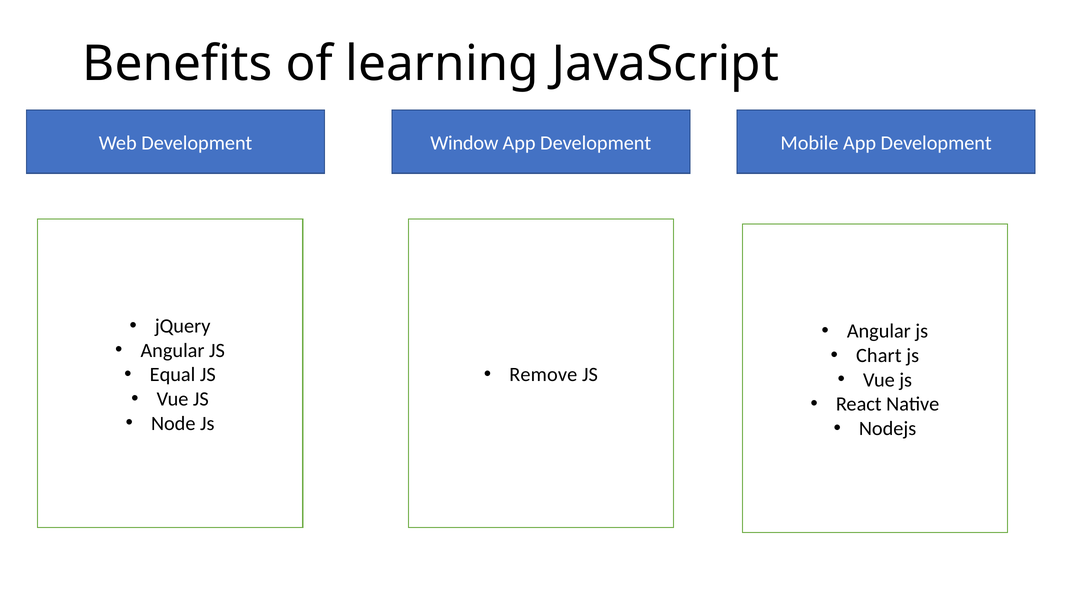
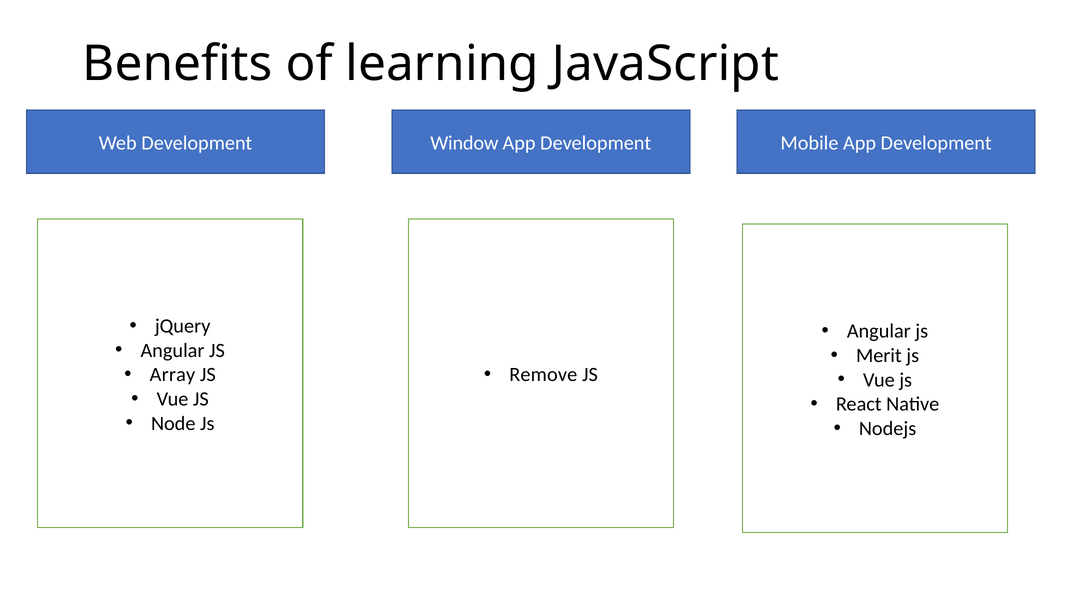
Chart: Chart -> Merit (879, 356)
Equal: Equal -> Array (172, 375)
